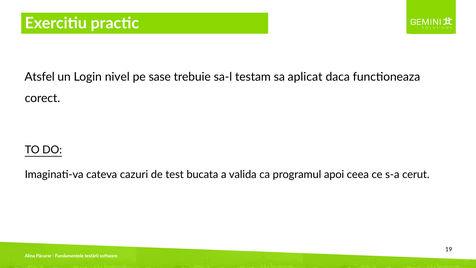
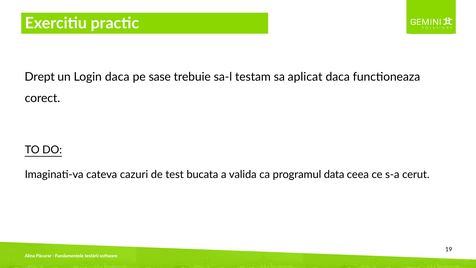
Atsfel: Atsfel -> Drept (40, 77)
Login nivel: nivel -> daca (117, 77)
apoi: apoi -> data (334, 174)
